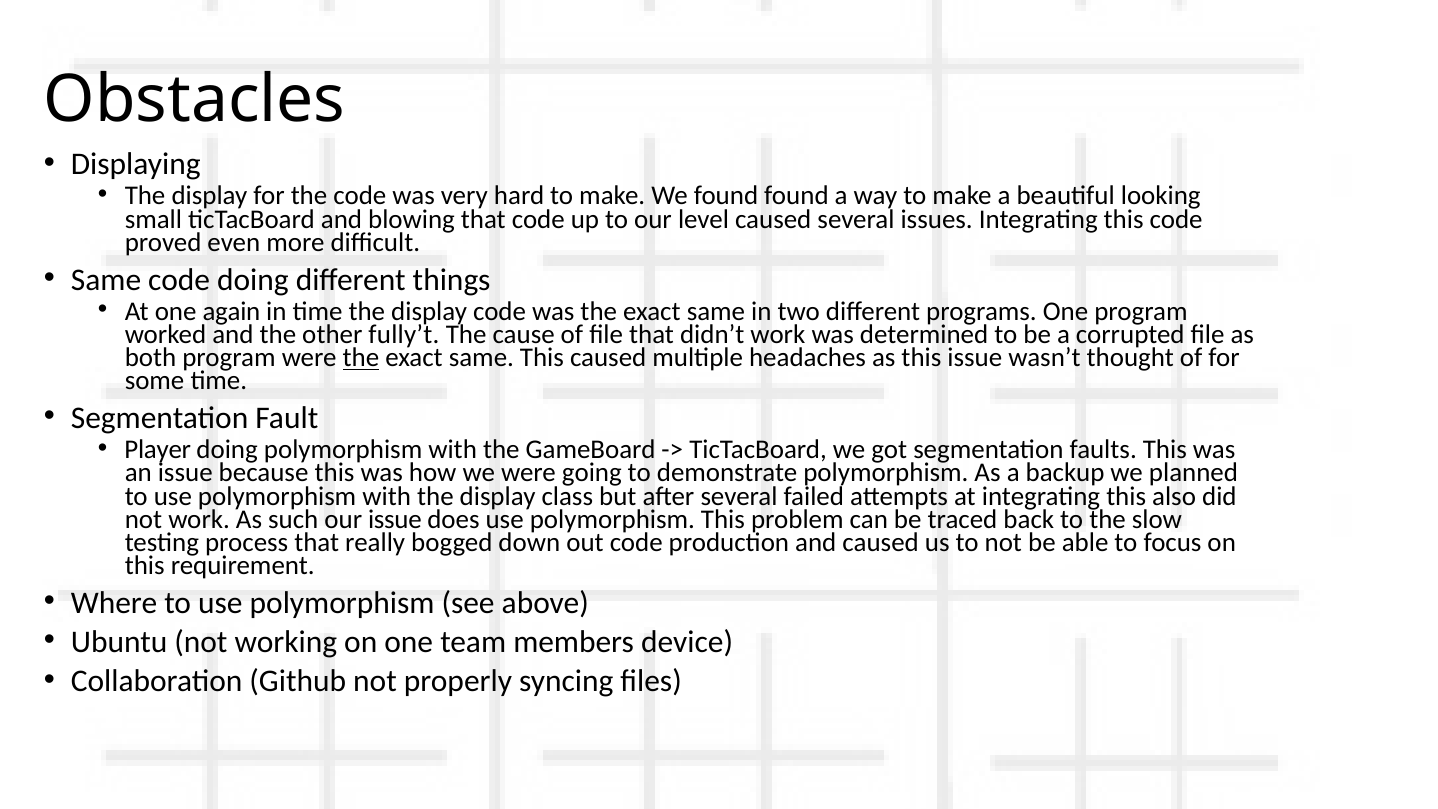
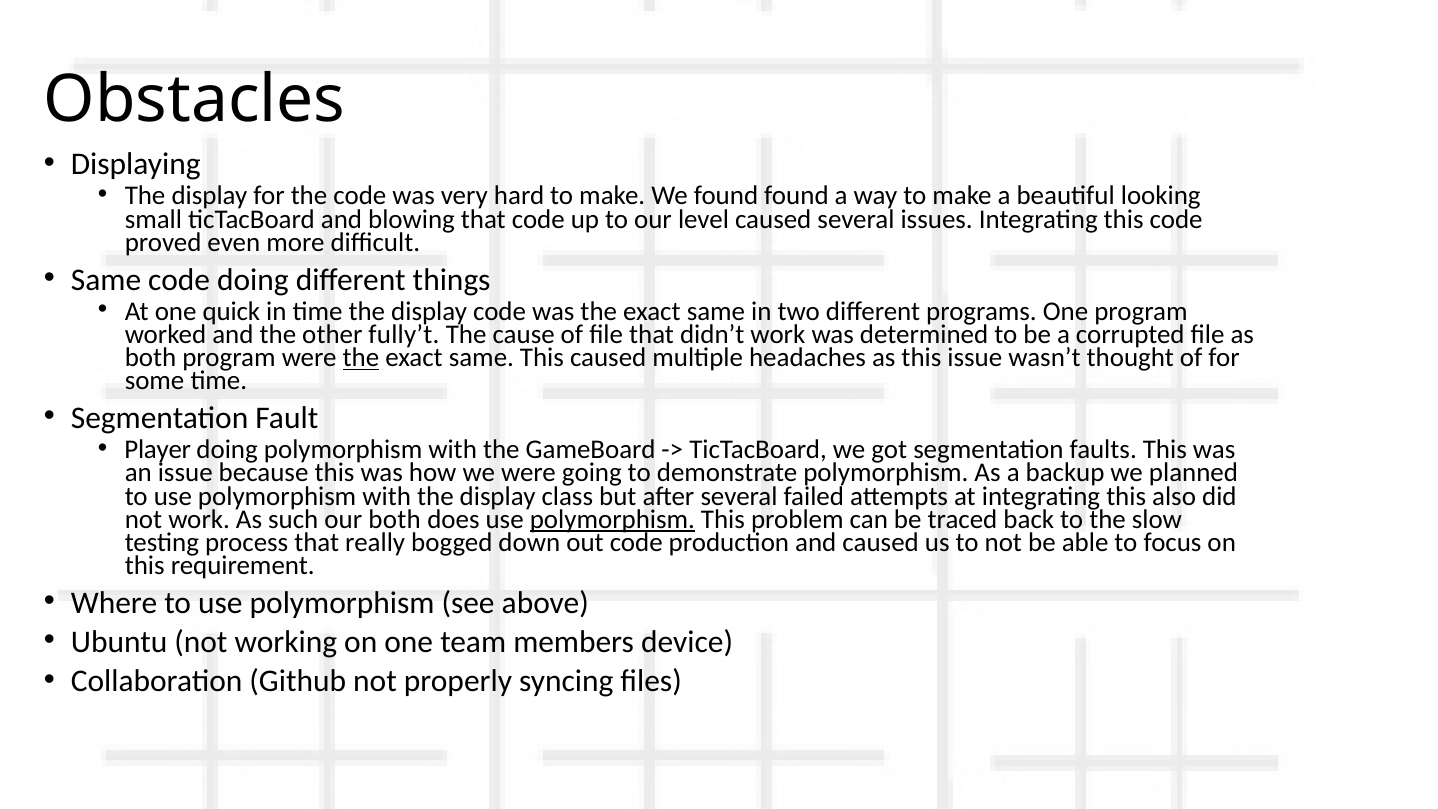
again: again -> quick (231, 311)
our issue: issue -> both (395, 519)
polymorphism underline: none -> present (612, 519)
